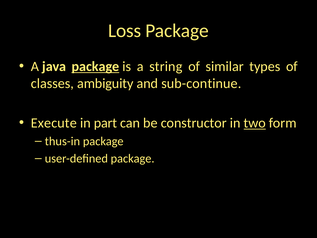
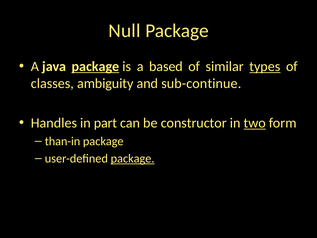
Loss: Loss -> Null (124, 31)
string: string -> based (166, 67)
types underline: none -> present (265, 67)
Execute: Execute -> Handles (54, 123)
thus-in: thus-in -> than-in (63, 141)
package underline: none -> present (133, 158)
